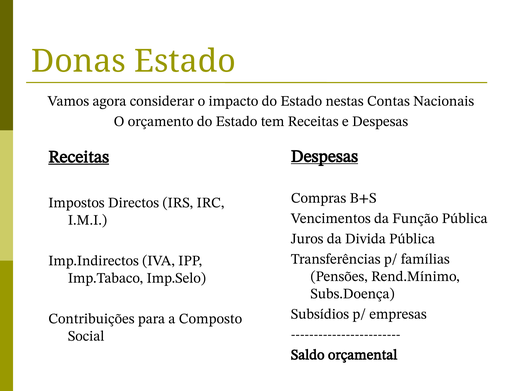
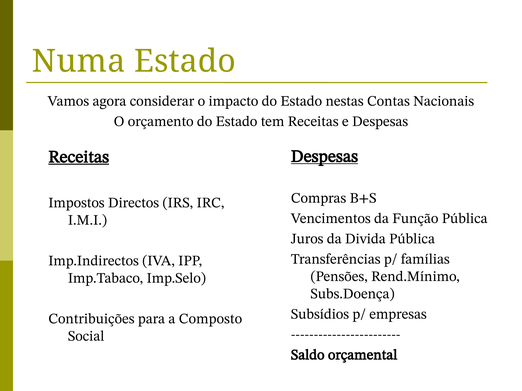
Donas: Donas -> Numa (79, 61)
